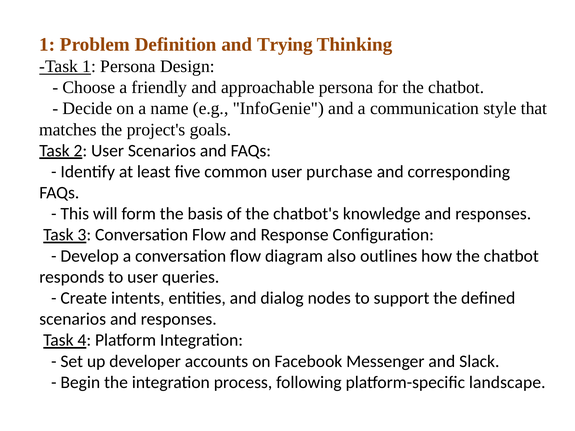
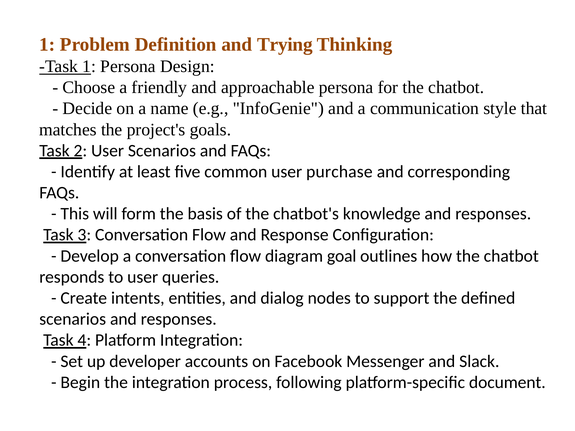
also: also -> goal (342, 256)
landscape: landscape -> document (507, 383)
